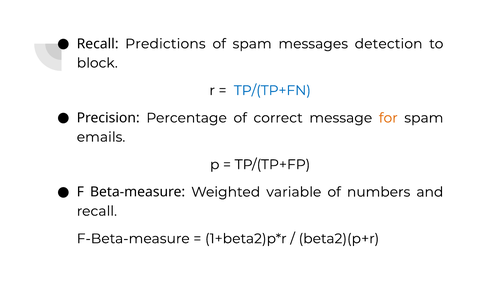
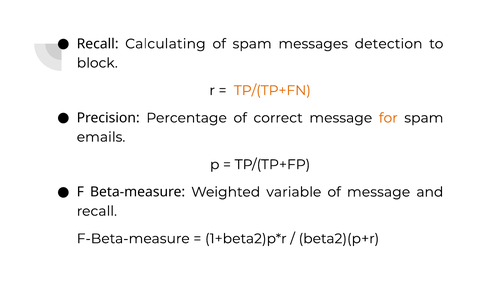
Predictions: Predictions -> Calculating (165, 44)
TP/(TP+FN colour: blue -> orange (272, 91)
of numbers: numbers -> message (379, 192)
